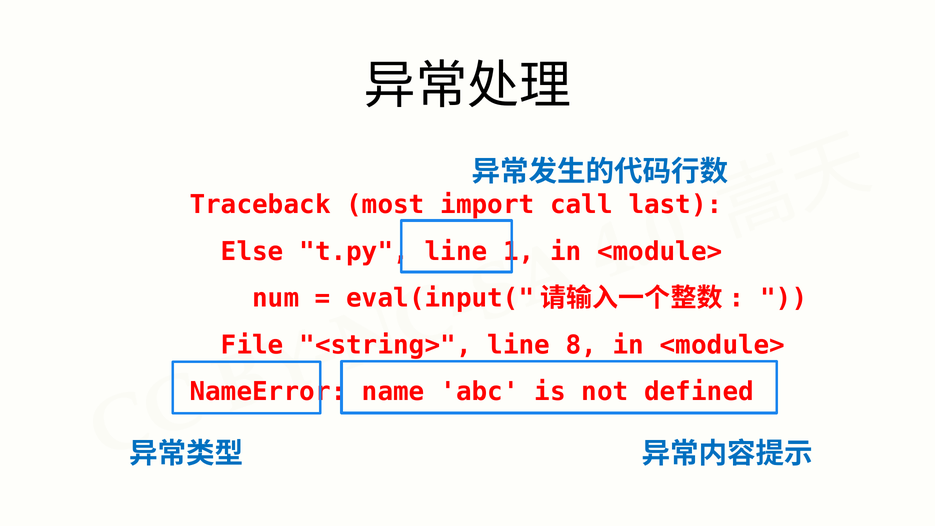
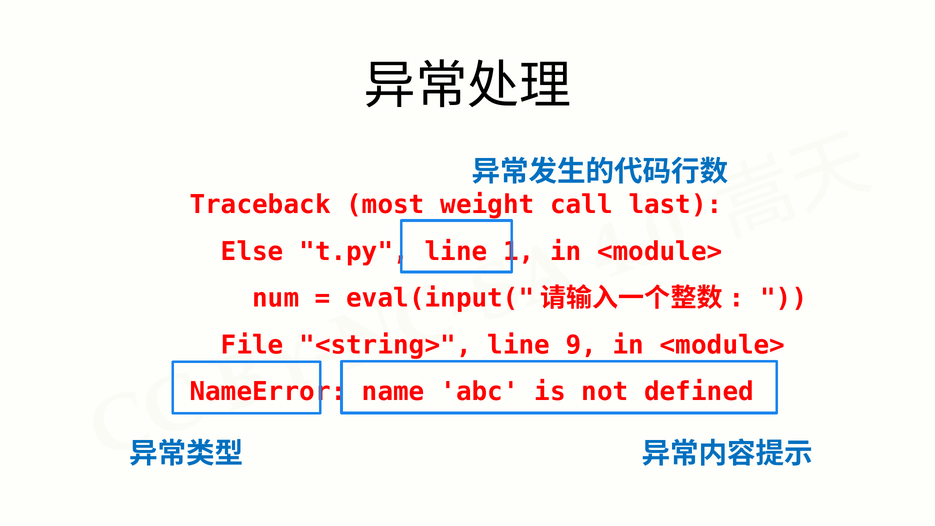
import: import -> weight (487, 205)
8: 8 -> 9 (581, 345)
